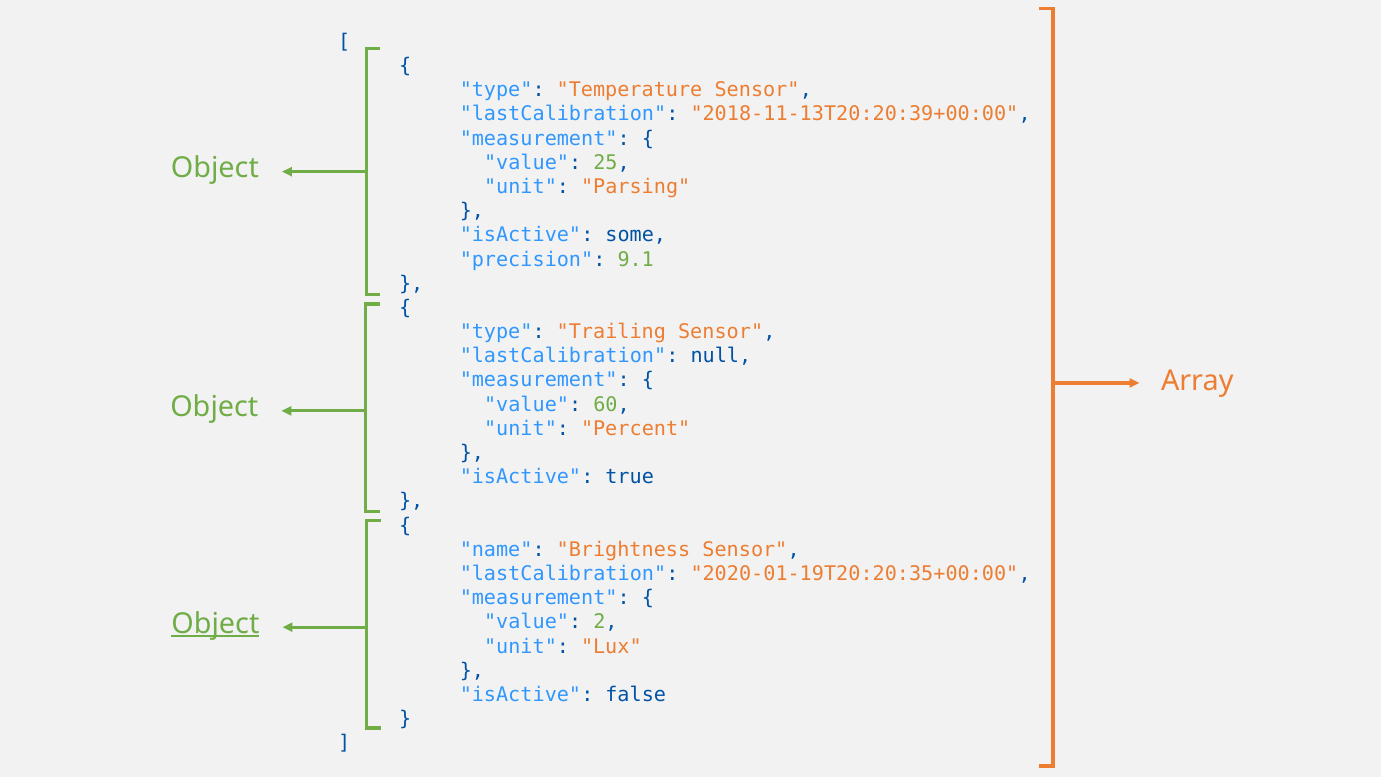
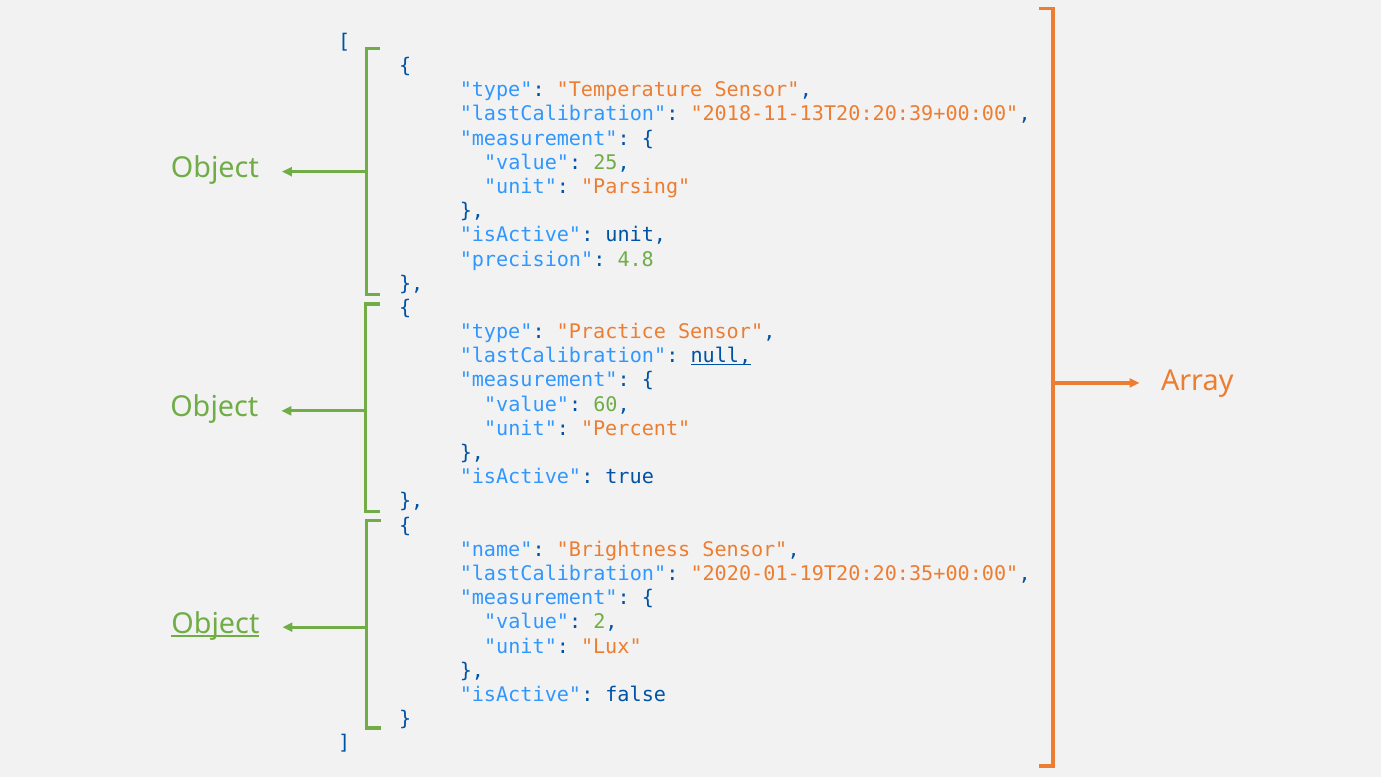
isActive some: some -> unit (636, 235)
9.1: 9.1 -> 4.8 (636, 259)
Trailing: Trailing -> Practice (611, 332)
null underline: none -> present (721, 356)
